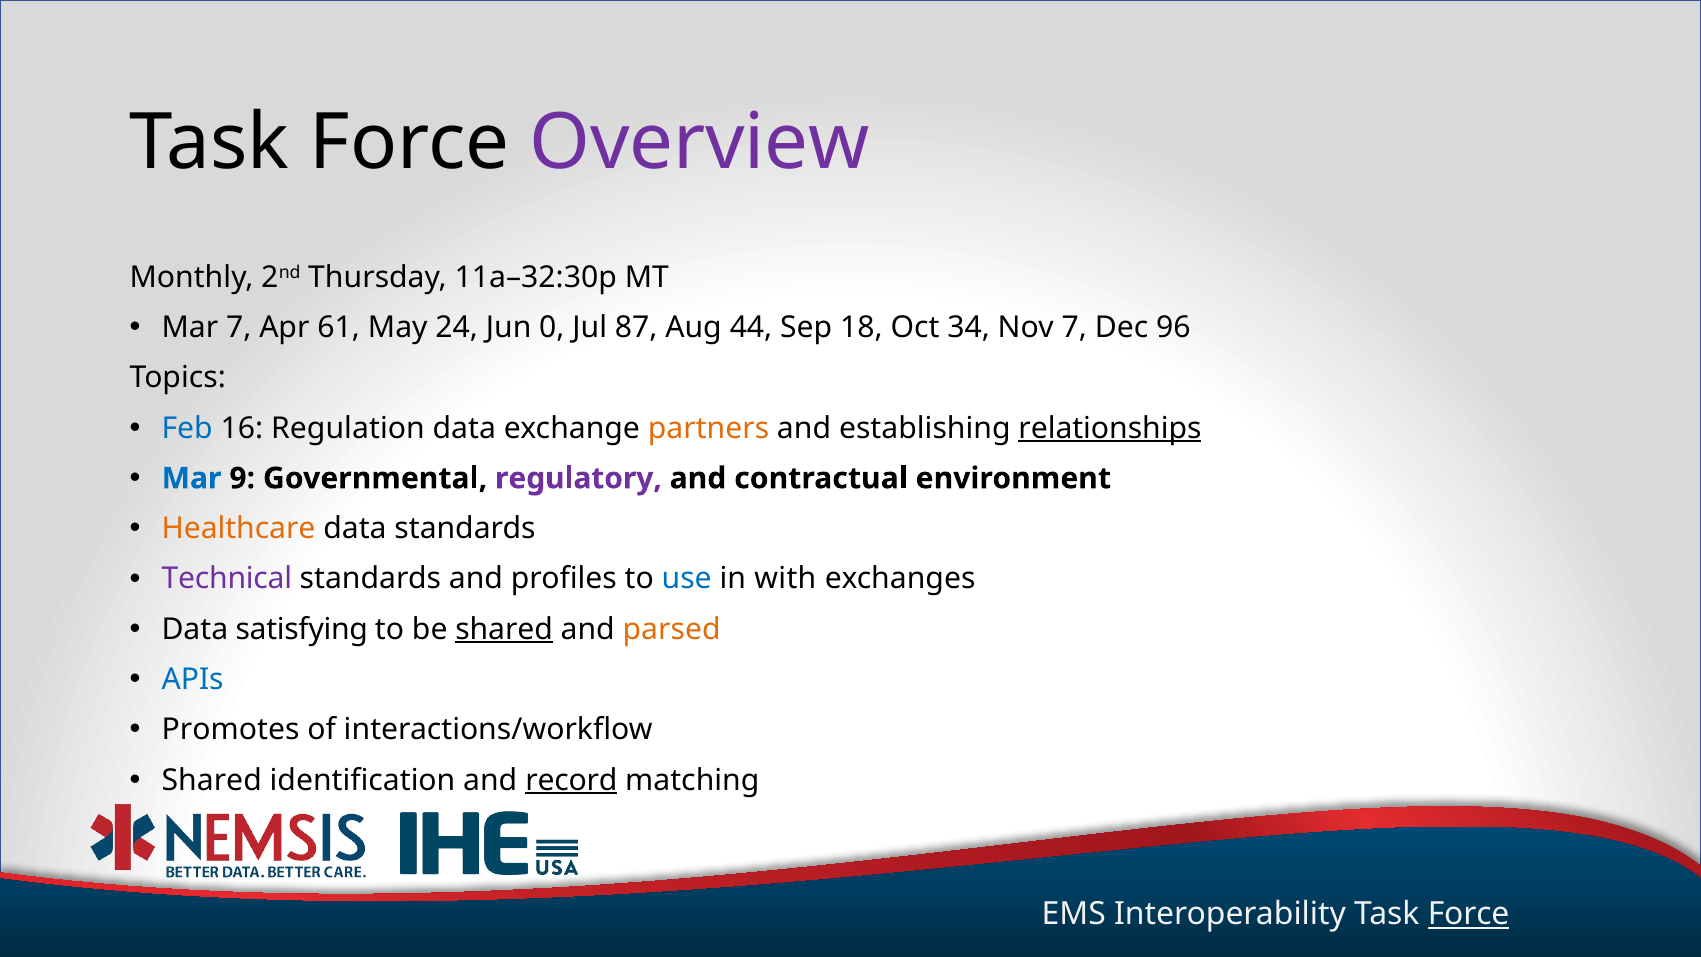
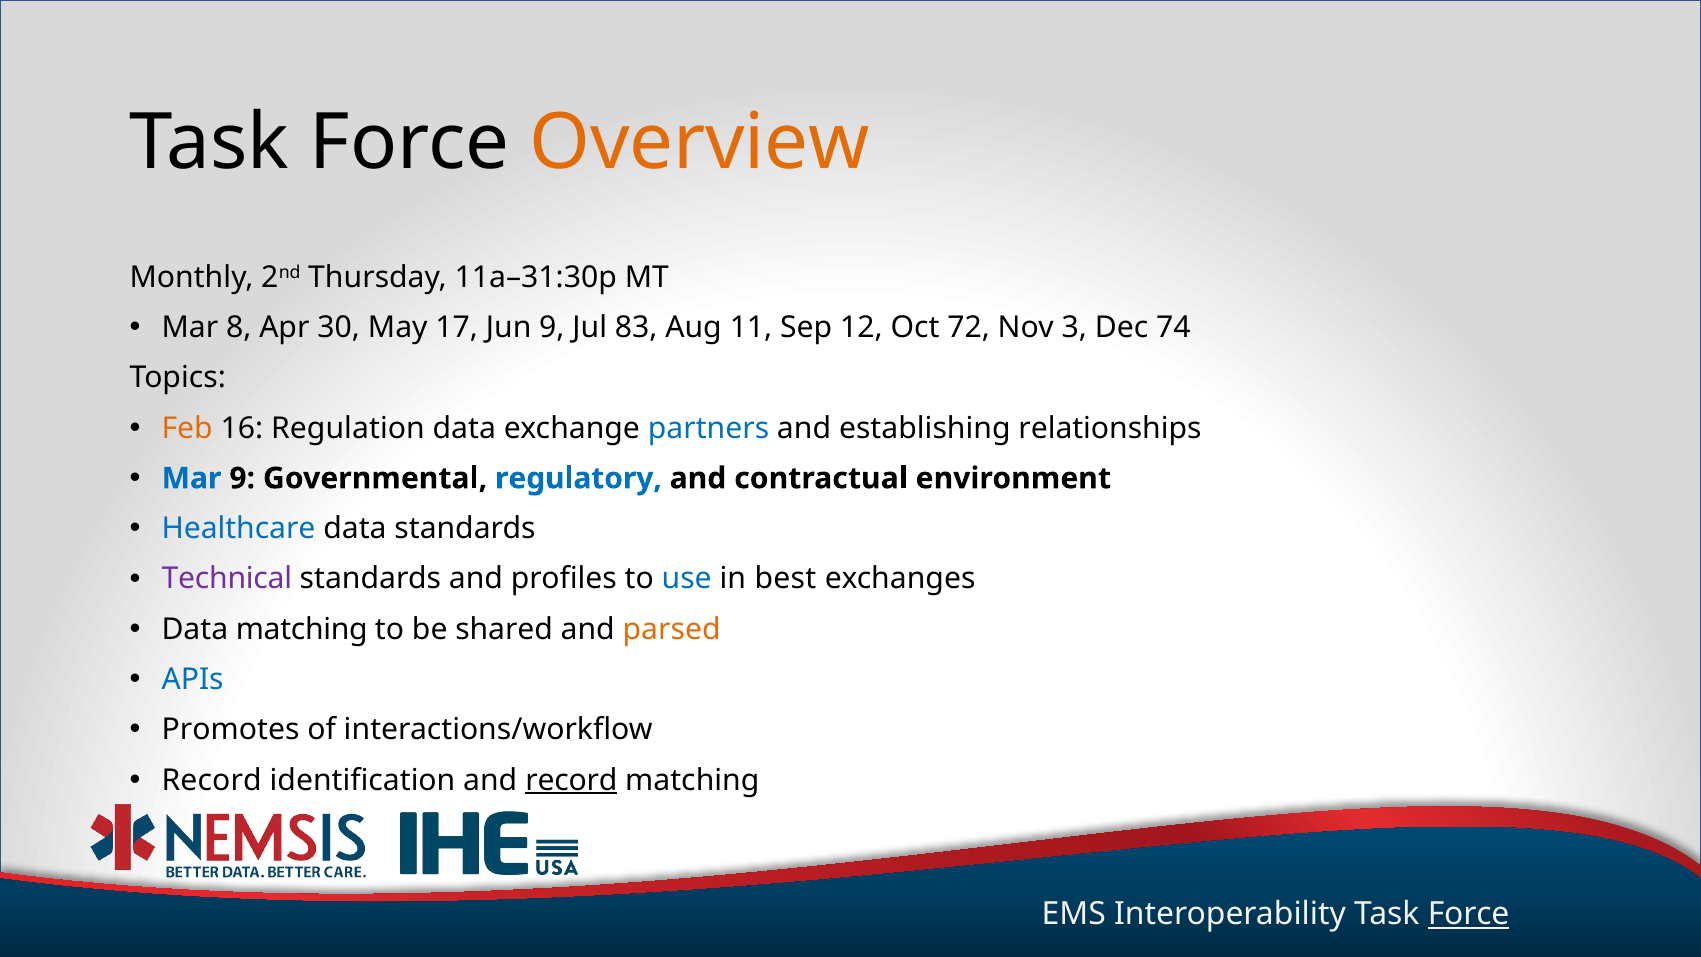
Overview colour: purple -> orange (700, 143)
11a–32:30p: 11a–32:30p -> 11a–31:30p (536, 277)
Mar 7: 7 -> 8 (239, 327)
61: 61 -> 30 (339, 327)
24: 24 -> 17 (457, 327)
Jun 0: 0 -> 9 (552, 327)
87: 87 -> 83 (636, 327)
44: 44 -> 11 (751, 327)
18: 18 -> 12 (861, 327)
34: 34 -> 72 (969, 327)
Nov 7: 7 -> 3 (1074, 327)
96: 96 -> 74 (1173, 327)
Feb colour: blue -> orange (187, 428)
partners colour: orange -> blue (709, 428)
relationships underline: present -> none (1110, 428)
regulatory colour: purple -> blue (578, 478)
Healthcare colour: orange -> blue (239, 529)
with: with -> best (785, 579)
Data satisfying: satisfying -> matching (302, 629)
shared underline: present -> none (504, 629)
Shared: Shared -> Record (212, 780)
